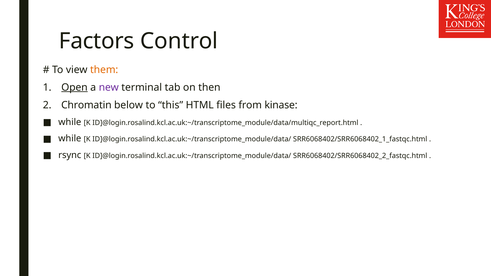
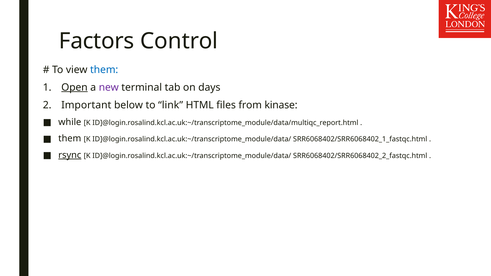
them colour: orange -> blue (104, 70)
then: then -> days (209, 87)
Chromatin: Chromatin -> Important (86, 105)
this: this -> link (171, 105)
while: while -> them (70, 139)
rsync underline: none -> present (70, 155)
